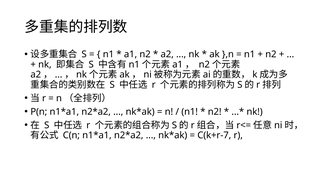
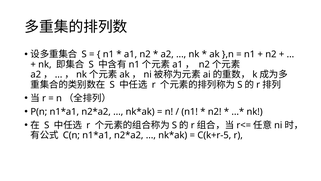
C(k+r-7: C(k+r-7 -> C(k+r-5 (214, 135)
